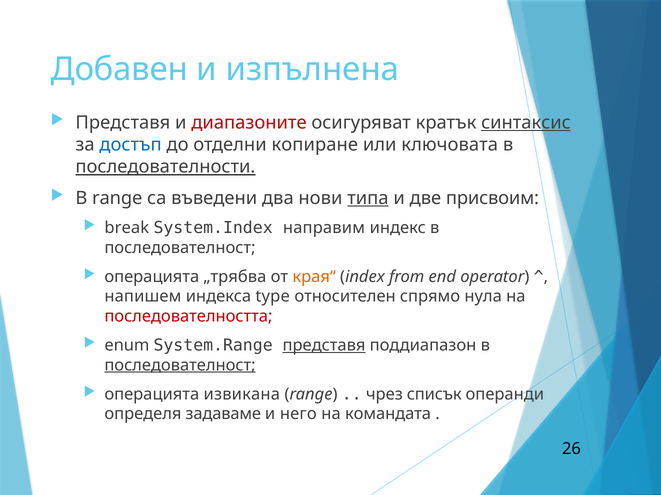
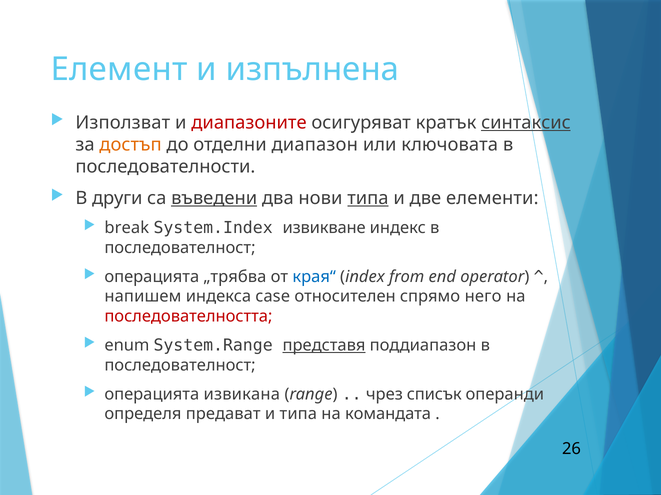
Добавен: Добавен -> Елемент (119, 70)
Представя: Представя -> Използват (123, 123)
достъп colour: blue -> orange (131, 145)
копиране: копиране -> диапазон (315, 145)
последователности underline: present -> none (165, 167)
В range: range -> други (117, 198)
въведени underline: none -> present (214, 198)
присвоим: присвоим -> елементи (492, 198)
направим: направим -> извикване (324, 228)
края“ colour: orange -> blue (314, 277)
type: type -> case (273, 297)
нула: нула -> него (483, 297)
последователност underline: present -> none (180, 366)
задаваме: задаваме -> предават (223, 415)
и него: него -> типа (298, 415)
